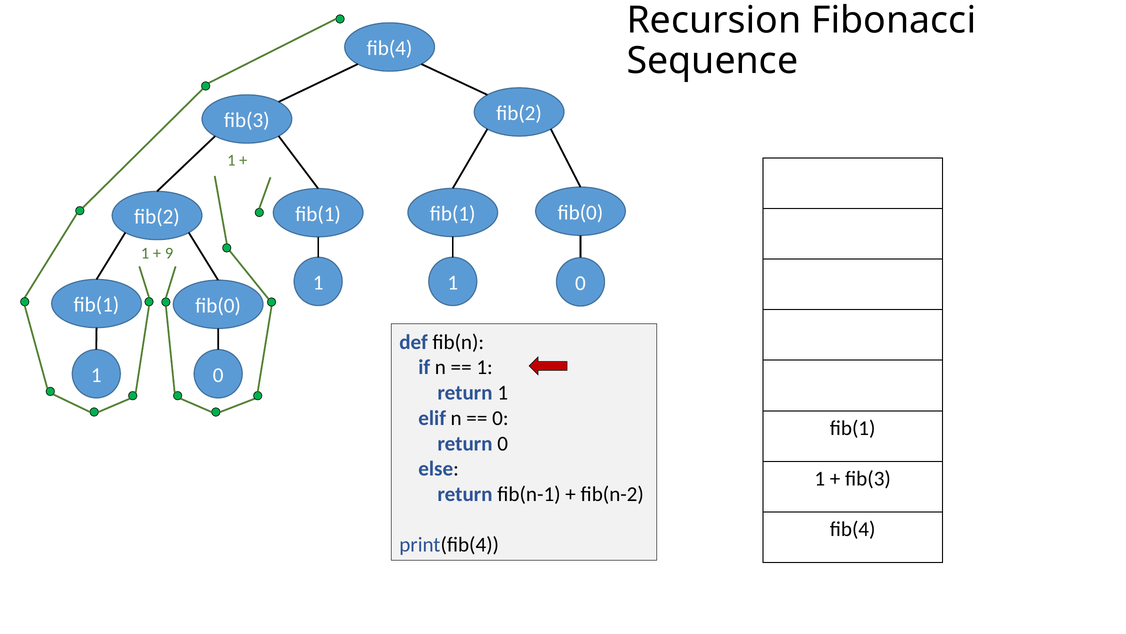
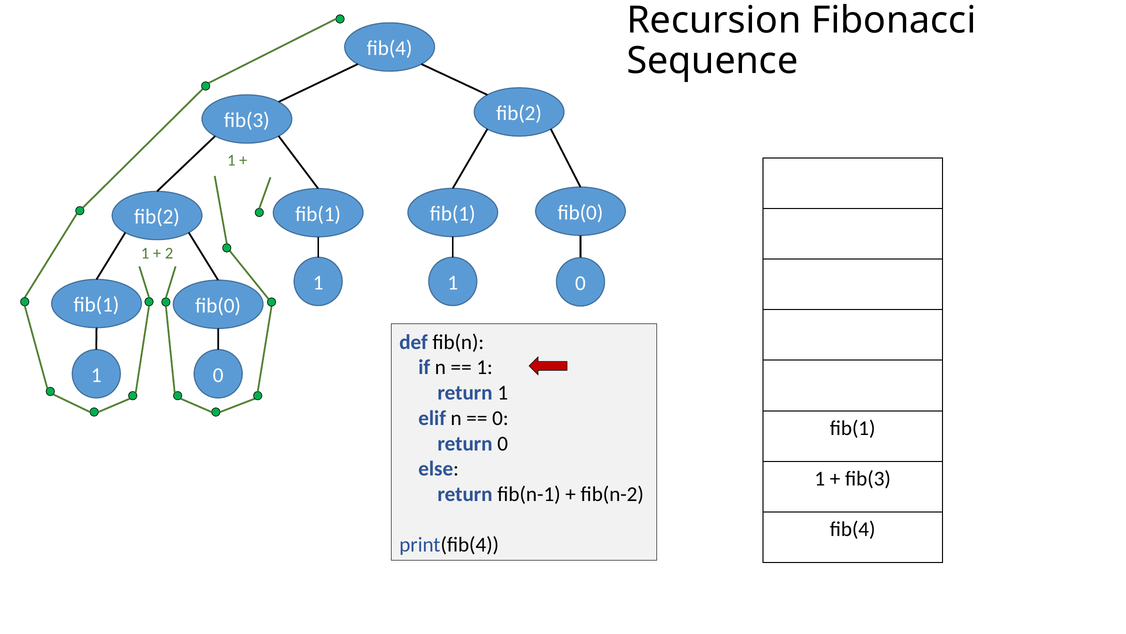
9: 9 -> 2 (169, 253)
